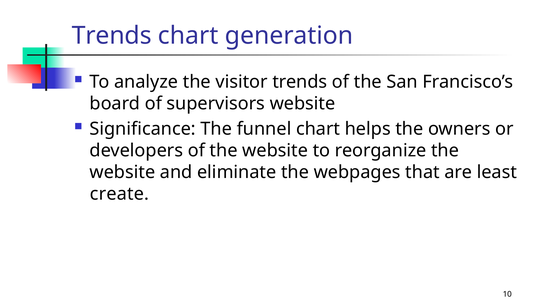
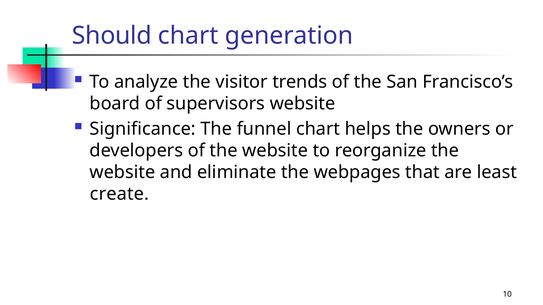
Trends: Trends -> Should (112, 36)
